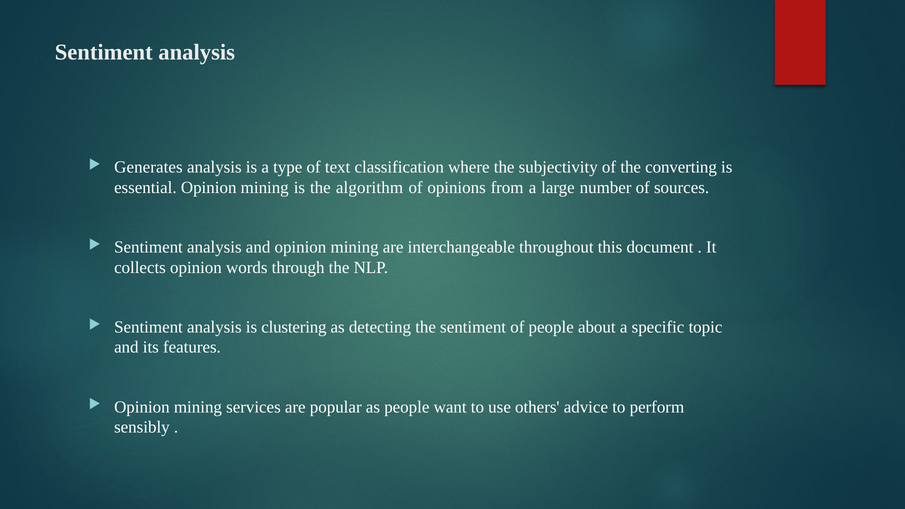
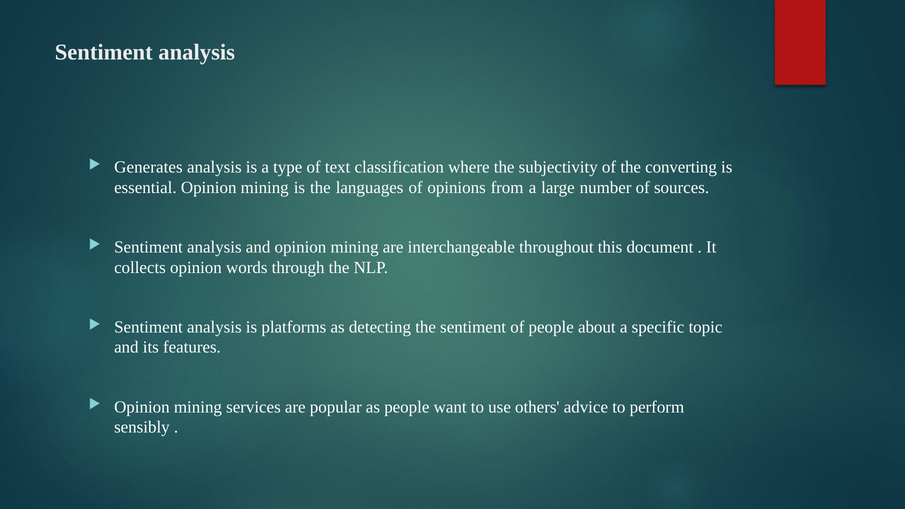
algorithm: algorithm -> languages (370, 188)
clustering: clustering -> platforms (294, 327)
